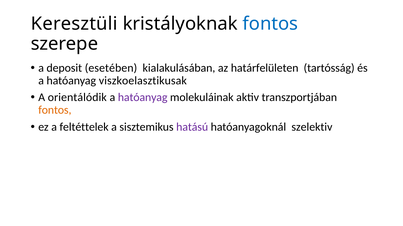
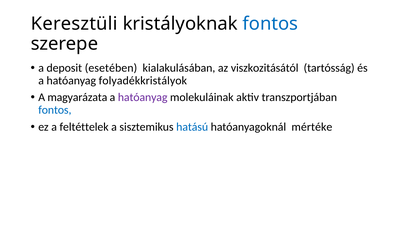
határfelületen: határfelületen -> viszkozitásától (265, 68)
viszkoelasztikusak: viszkoelasztikusak -> folyadékkristályok (143, 81)
orientálódik: orientálódik -> magyarázata (77, 98)
fontos colour: orange -> blue (55, 110)
hatású colour: purple -> blue (192, 127)
szelektiv: szelektiv -> mértéke (312, 127)
